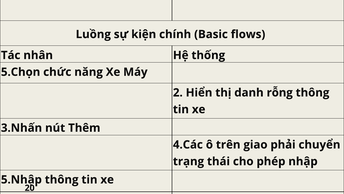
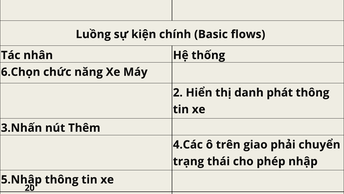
5.Chọn: 5.Chọn -> 6.Chọn (21, 72)
rỗng: rỗng -> phát (280, 92)
